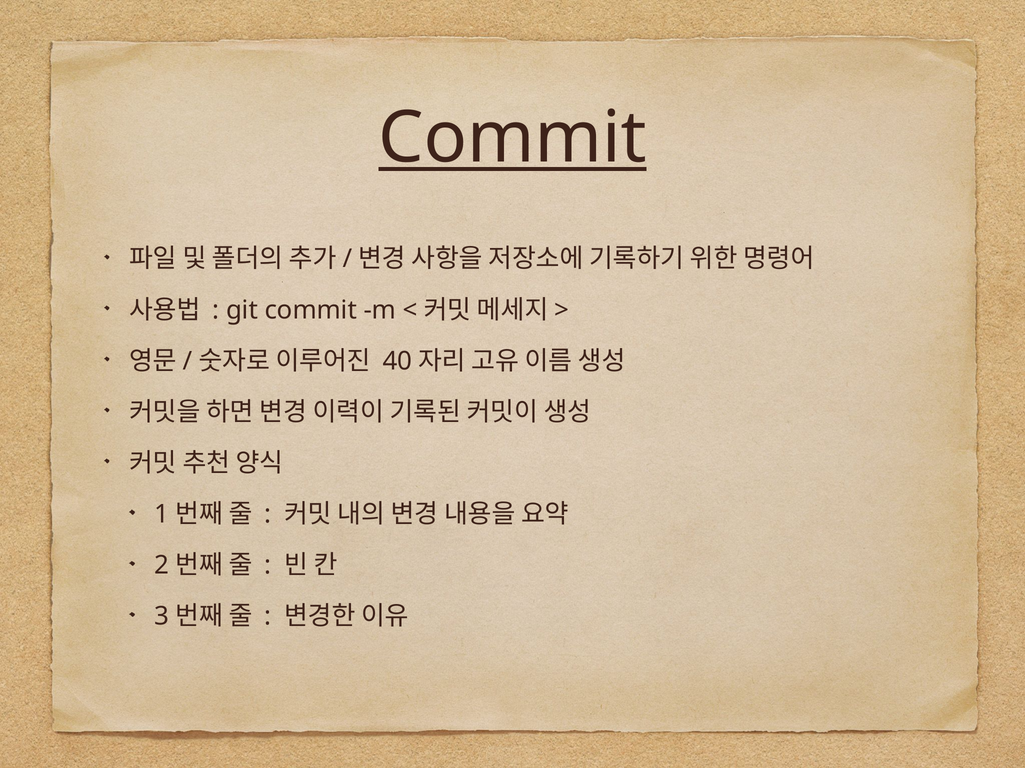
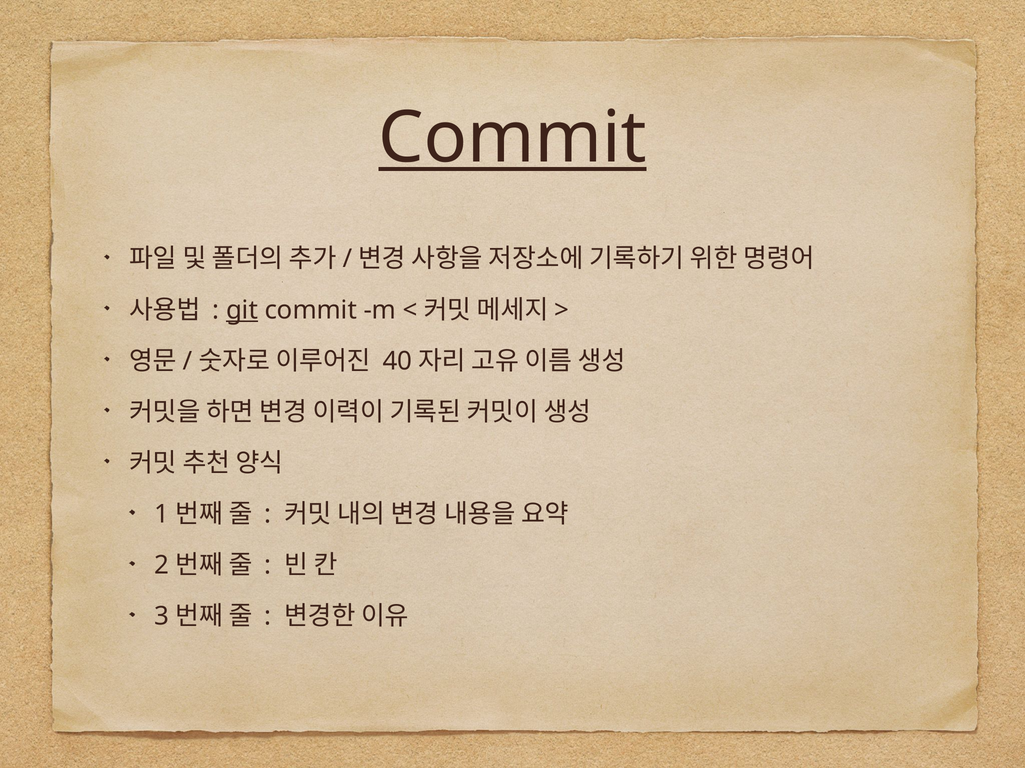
git underline: none -> present (242, 310)
